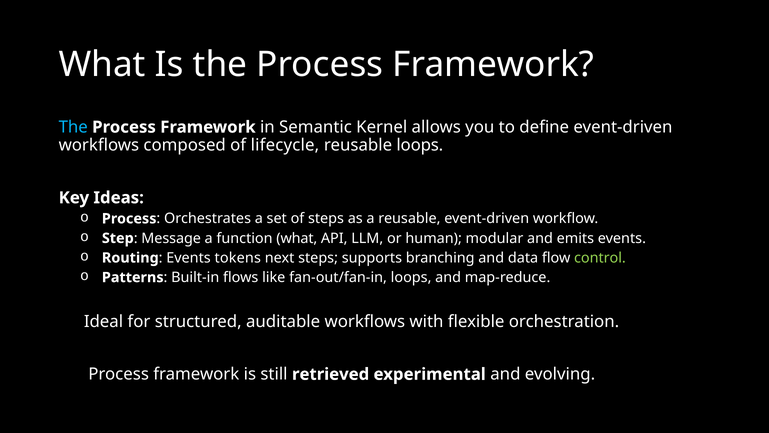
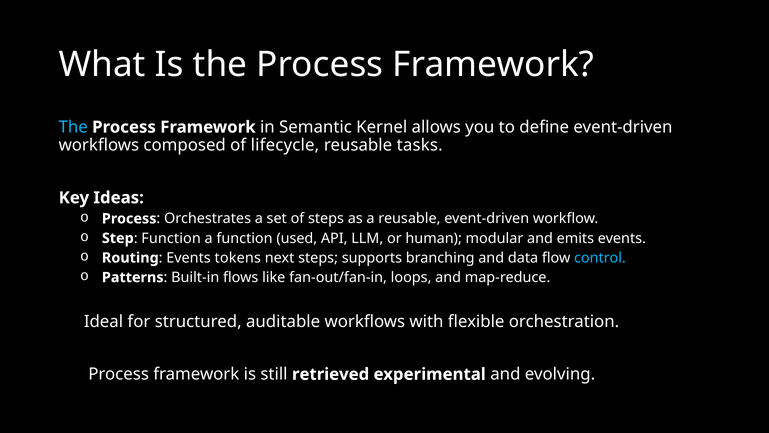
reusable loops: loops -> tasks (420, 145)
Message: Message -> Function (171, 238)
function what: what -> used (297, 238)
control colour: light green -> light blue (600, 258)
